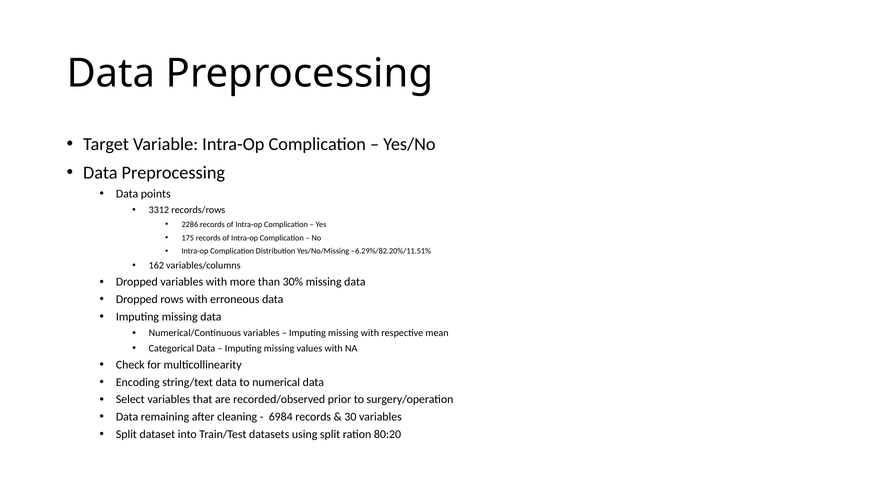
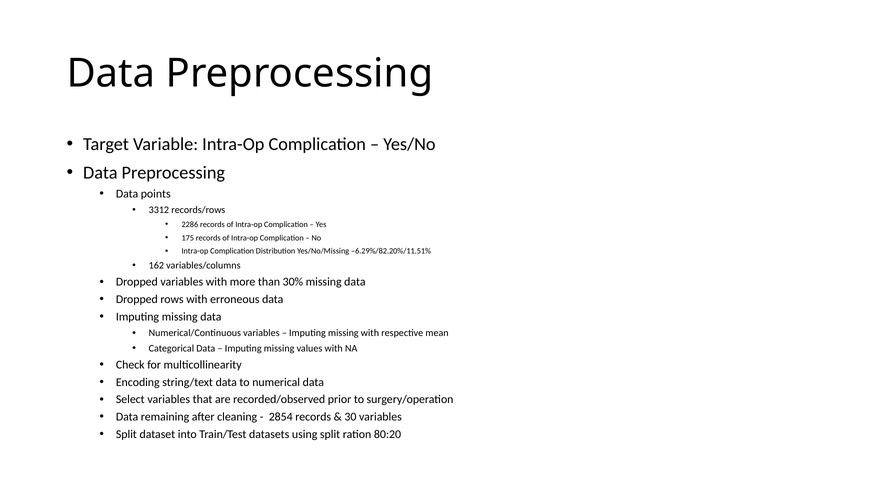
6984: 6984 -> 2854 (281, 417)
